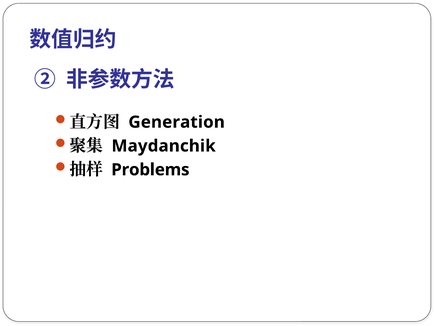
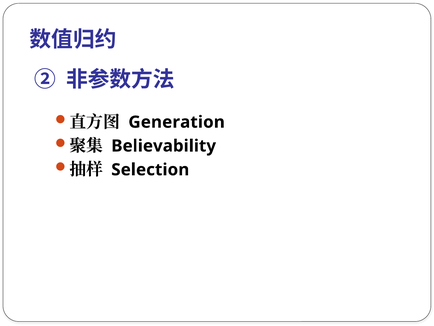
Maydanchik: Maydanchik -> Believability (164, 146)
Problems: Problems -> Selection (150, 169)
